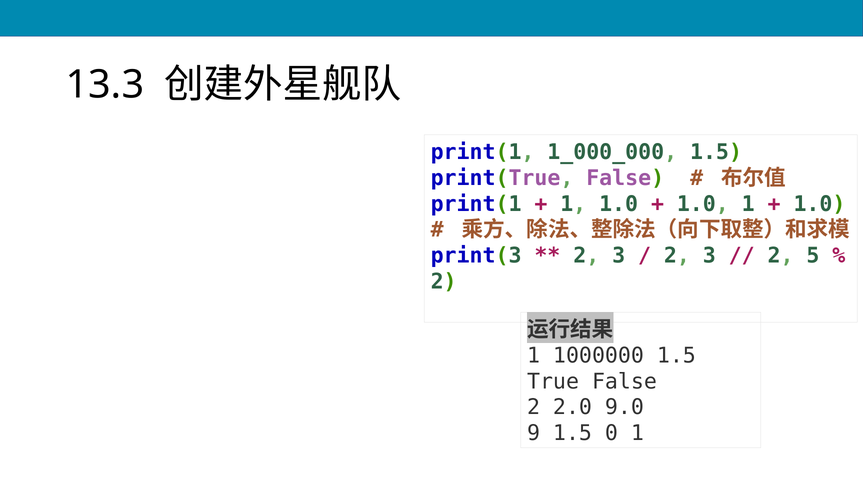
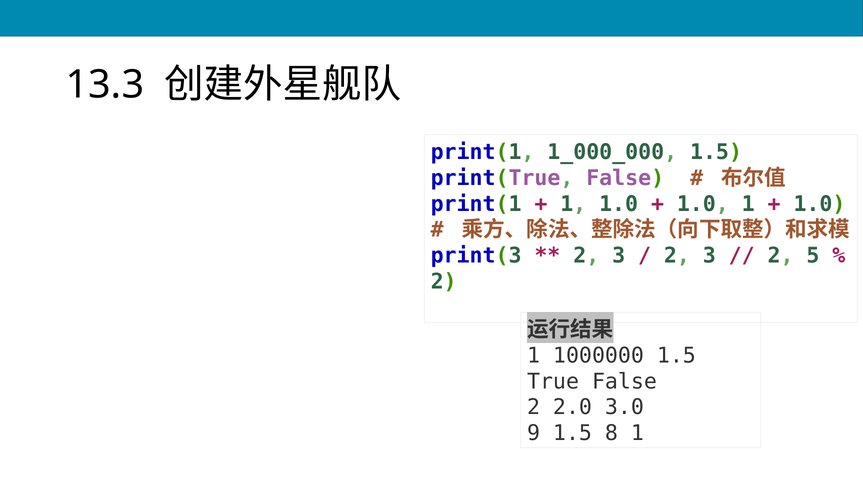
9.0: 9.0 -> 3.0 (624, 408)
0: 0 -> 8 (611, 434)
